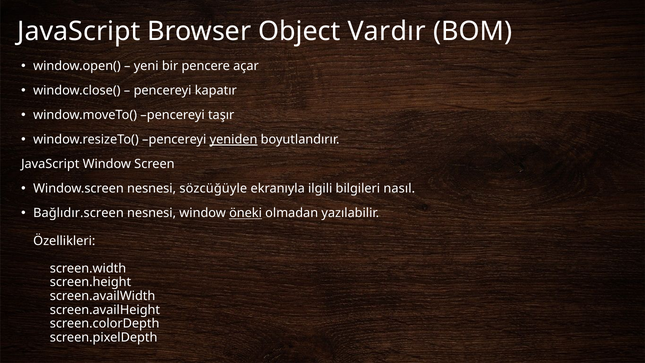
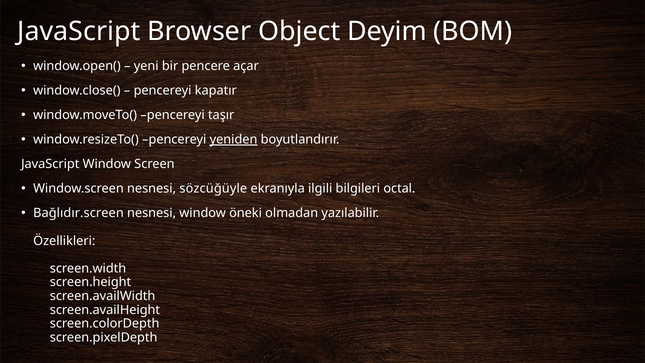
Vardır: Vardır -> Deyim (387, 31)
nasıl: nasıl -> octal (399, 189)
öneki underline: present -> none (246, 213)
